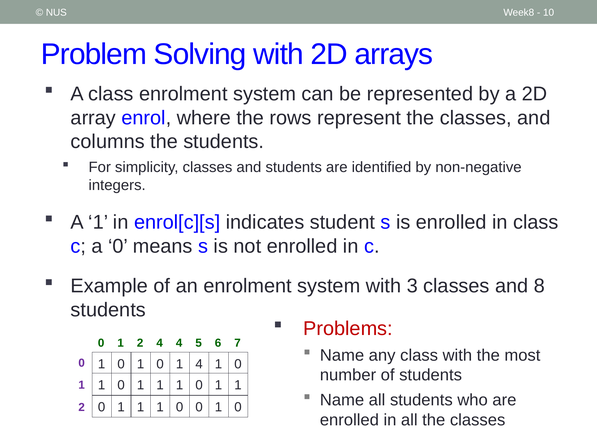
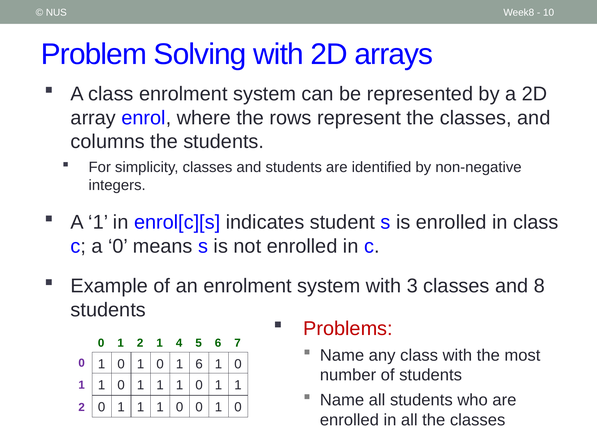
2 4: 4 -> 1 (160, 343)
1 4: 4 -> 6 (199, 364)
